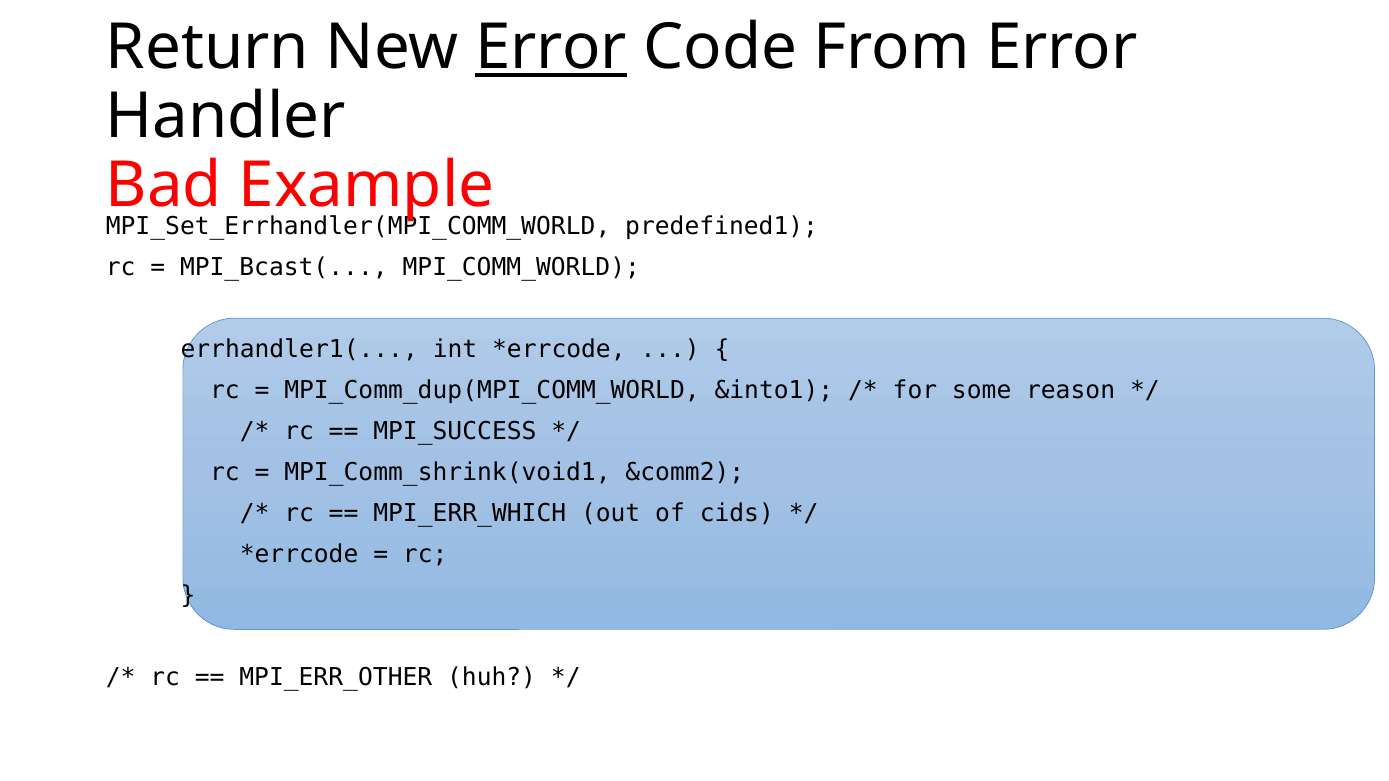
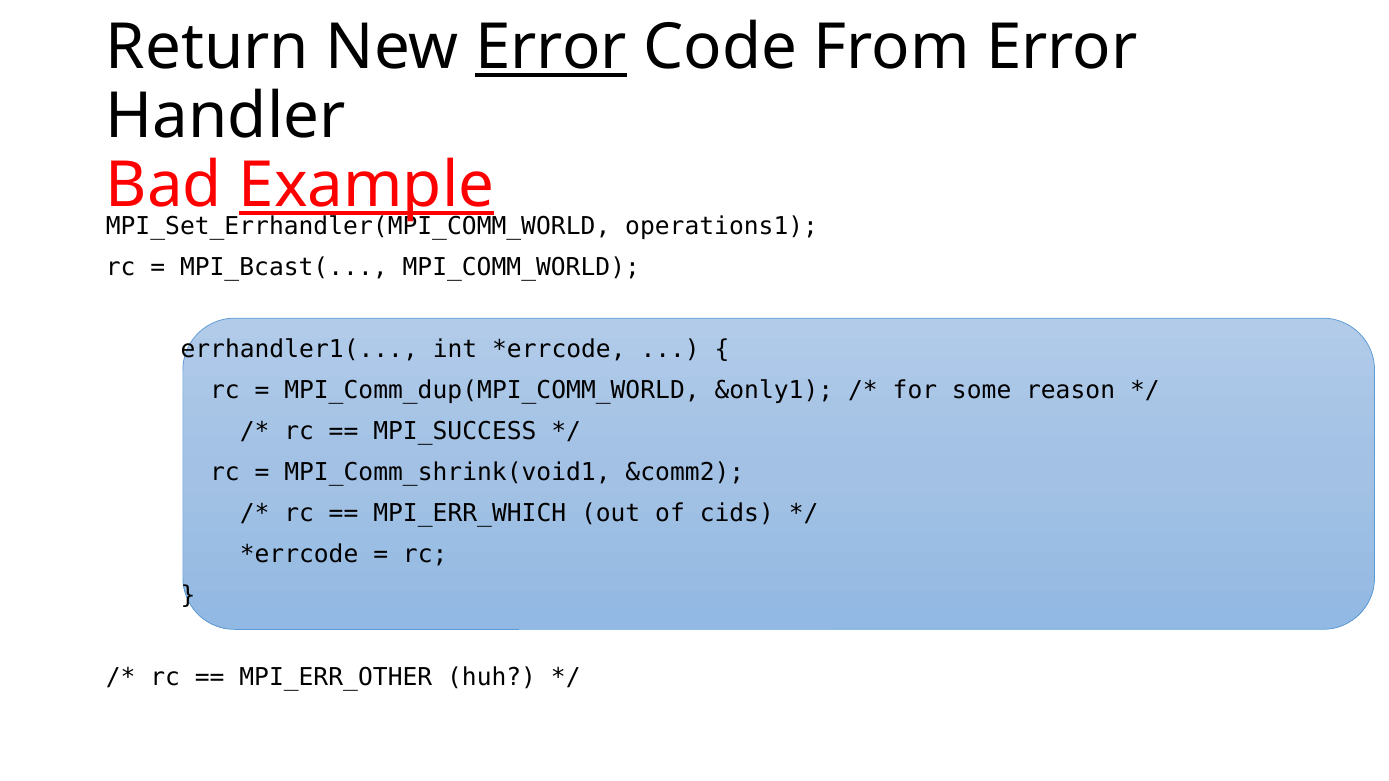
Example underline: none -> present (367, 185)
predefined1: predefined1 -> operations1 (722, 226)
&into1: &into1 -> &only1 (774, 391)
